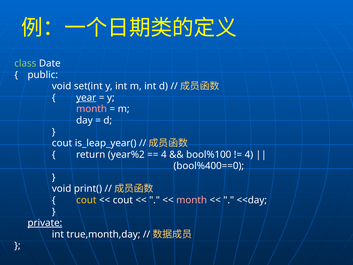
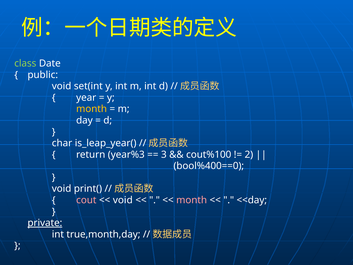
year underline: present -> none (86, 98)
month colour: pink -> yellow (92, 109)
cout: cout -> char (62, 143)
year%2: year%2 -> year%3 (126, 154)
4: 4 -> 3 (164, 154)
bool%100: bool%100 -> cout%100 (209, 154)
4: 4 -> 2 (249, 154)
cout colour: yellow -> pink (86, 200)
cout: cout -> void (123, 200)
